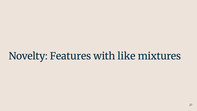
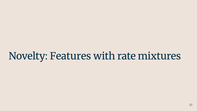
like: like -> rate (127, 56)
